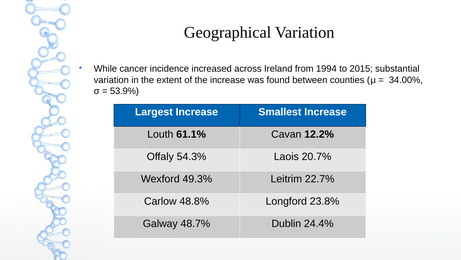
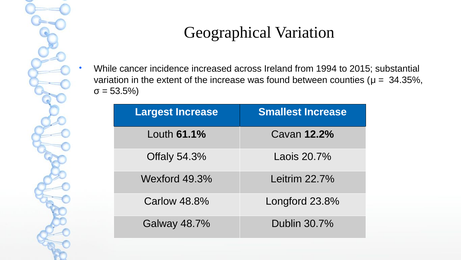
34.00%: 34.00% -> 34.35% (406, 80)
53.9%: 53.9% -> 53.5% (124, 91)
24.4%: 24.4% -> 30.7% (319, 223)
